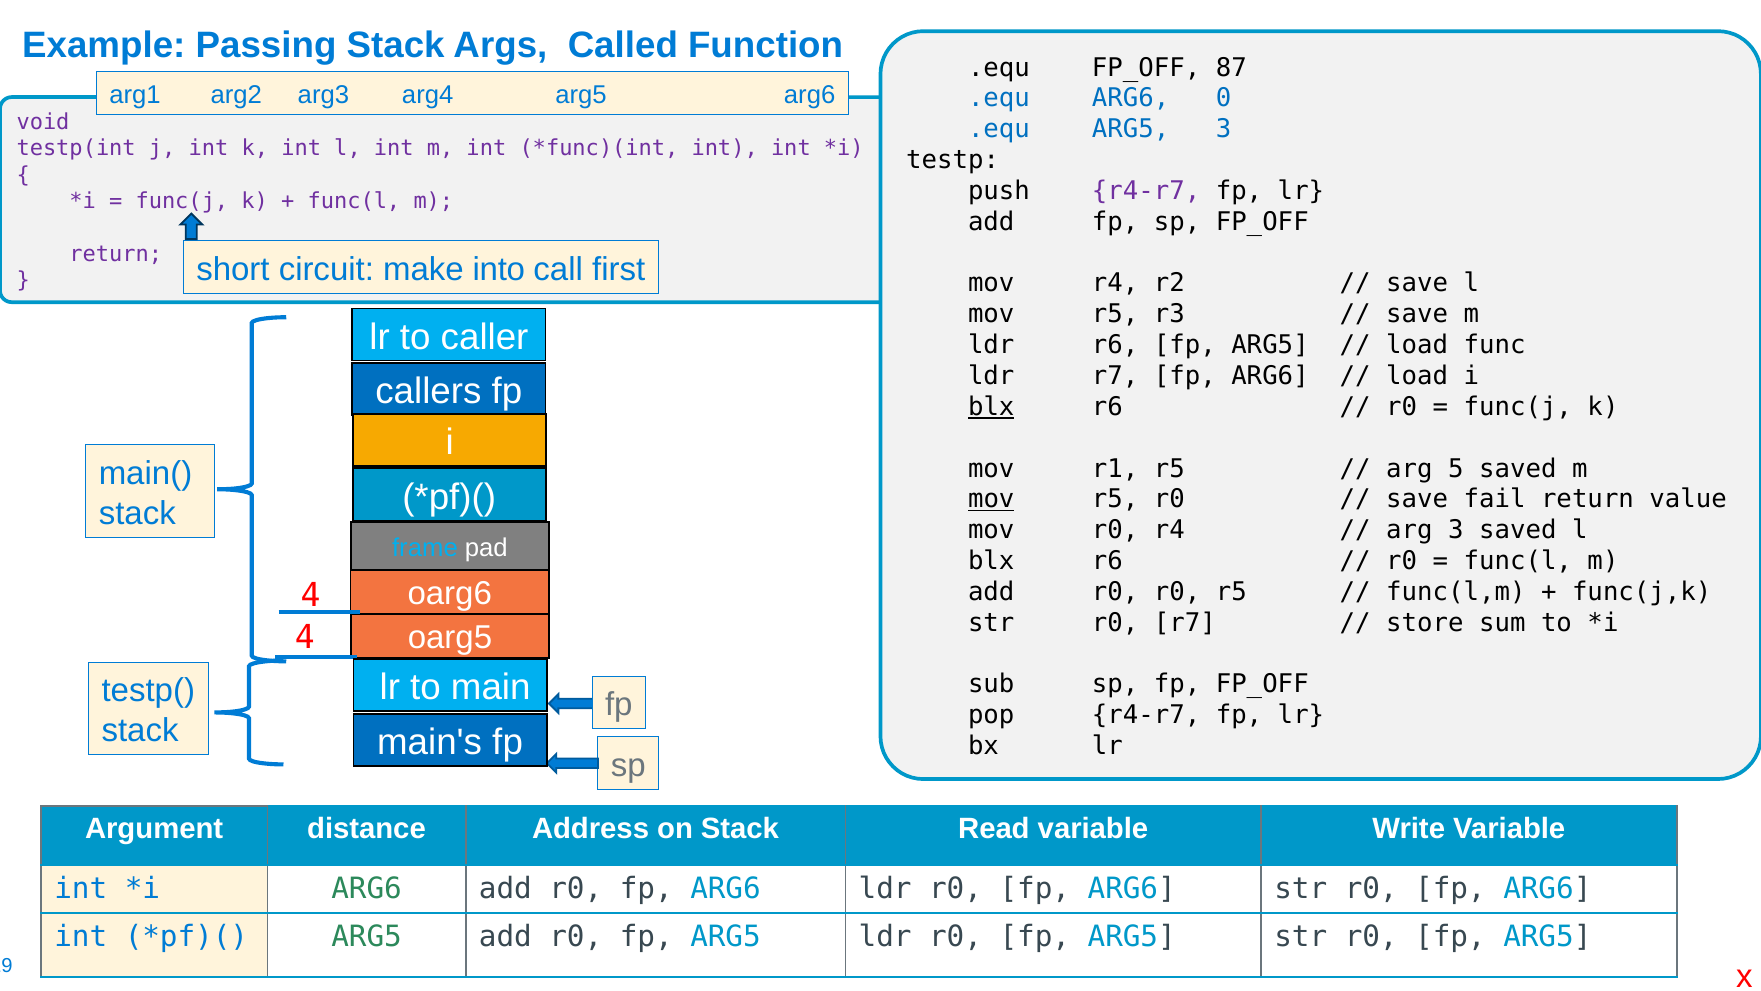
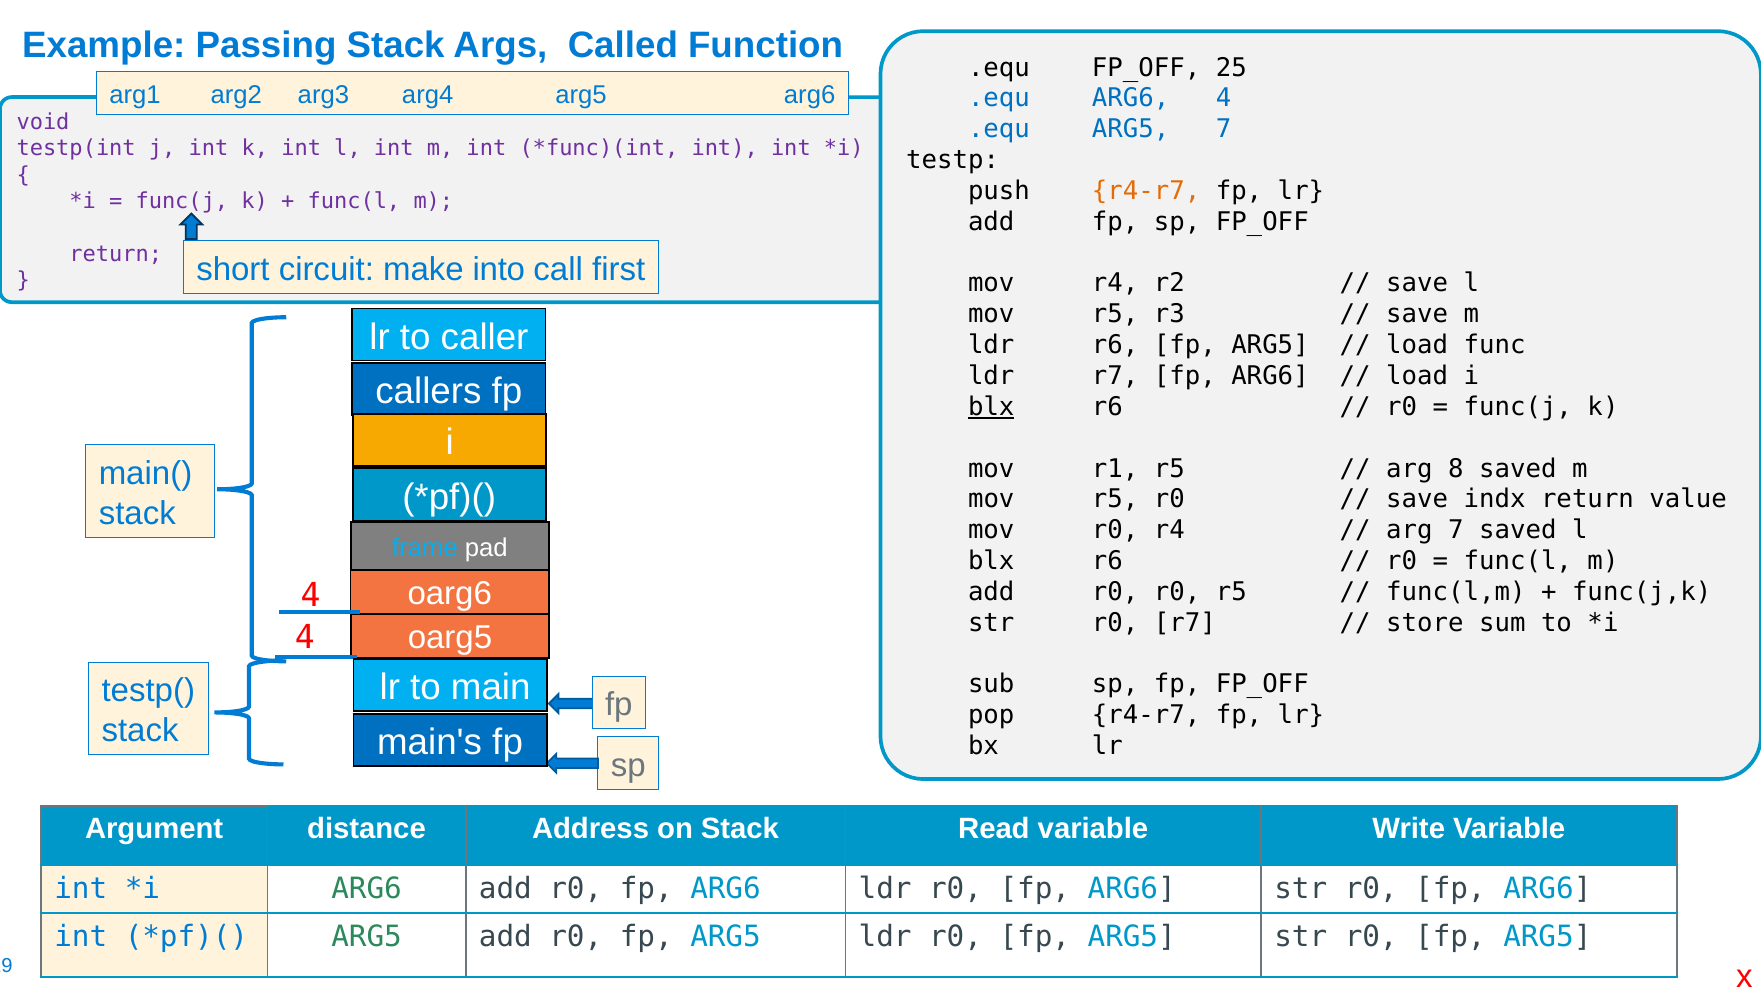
87: 87 -> 25 (1231, 67)
ARG6 0: 0 -> 4 (1224, 98)
ARG5 3: 3 -> 7 (1224, 129)
r4-r7 colour: purple -> orange (1146, 191)
5: 5 -> 8 (1456, 468)
mov underline: present -> none (991, 499)
fail: fail -> indx (1495, 499)
arg 3: 3 -> 7 (1456, 530)
